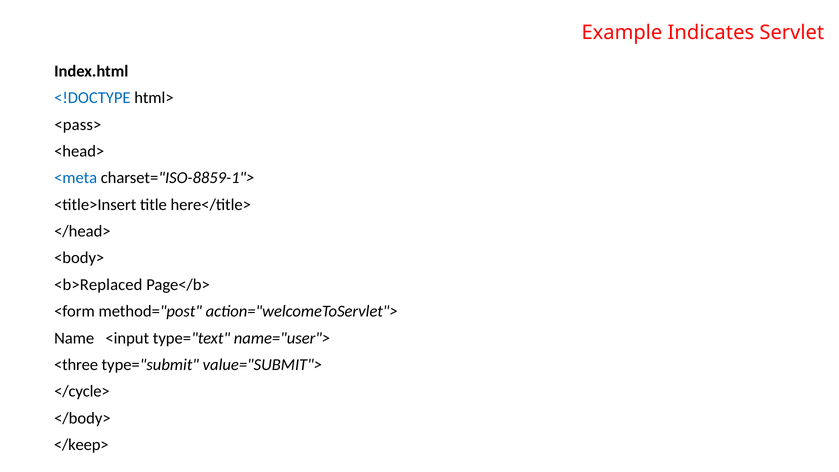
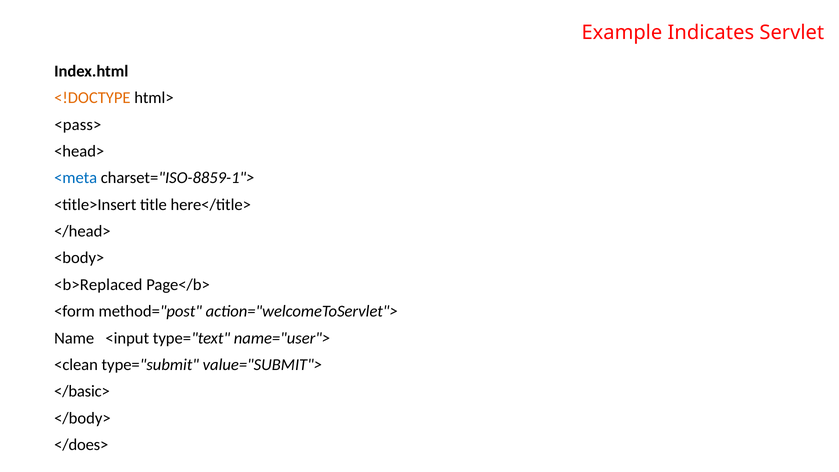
<!DOCTYPE colour: blue -> orange (92, 98)
<three: <three -> <clean (76, 365)
</cycle>: </cycle> -> </basic> (82, 391)
</keep>: </keep> -> </does> (81, 445)
